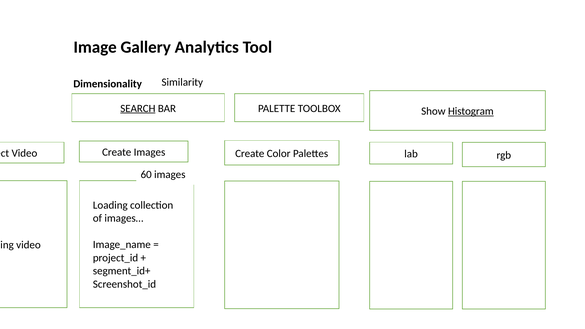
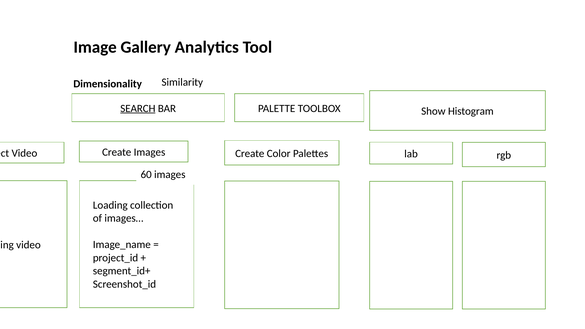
Histogram underline: present -> none (471, 111)
